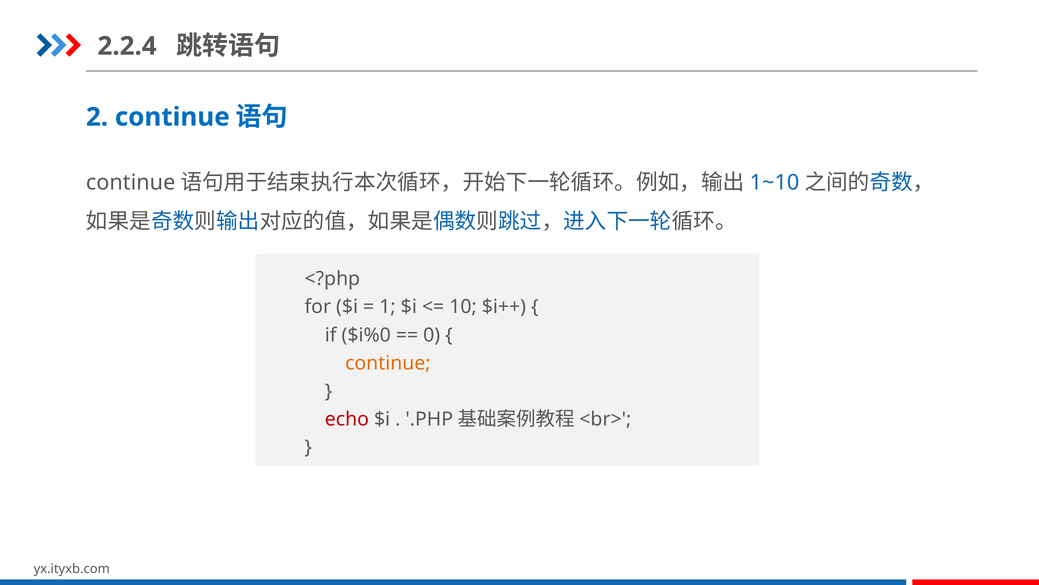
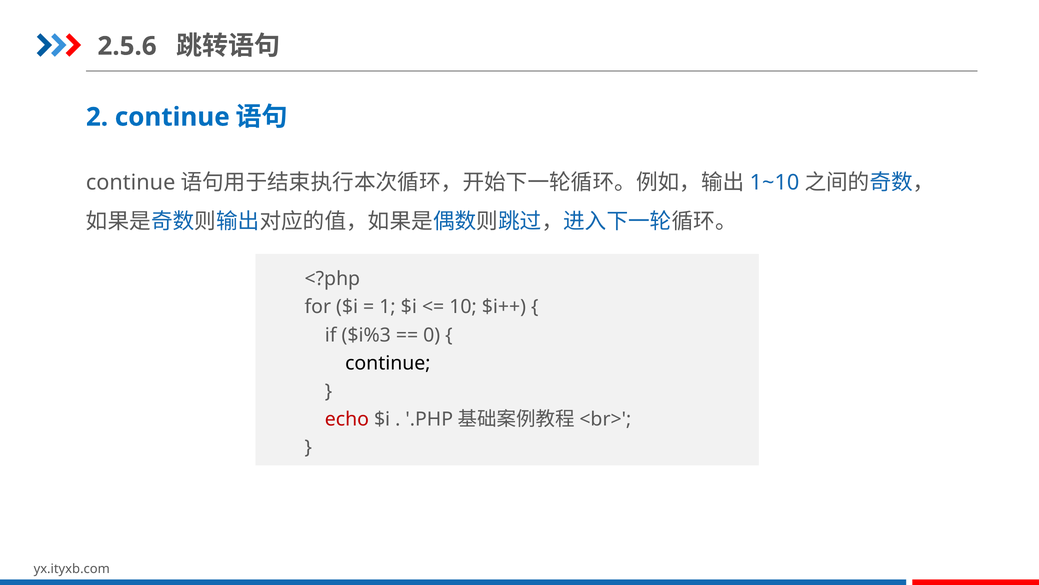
2.2.4: 2.2.4 -> 2.5.6 (127, 46)
$i%0: $i%0 -> $i%3 (366, 335)
continue colour: orange -> black (388, 363)
